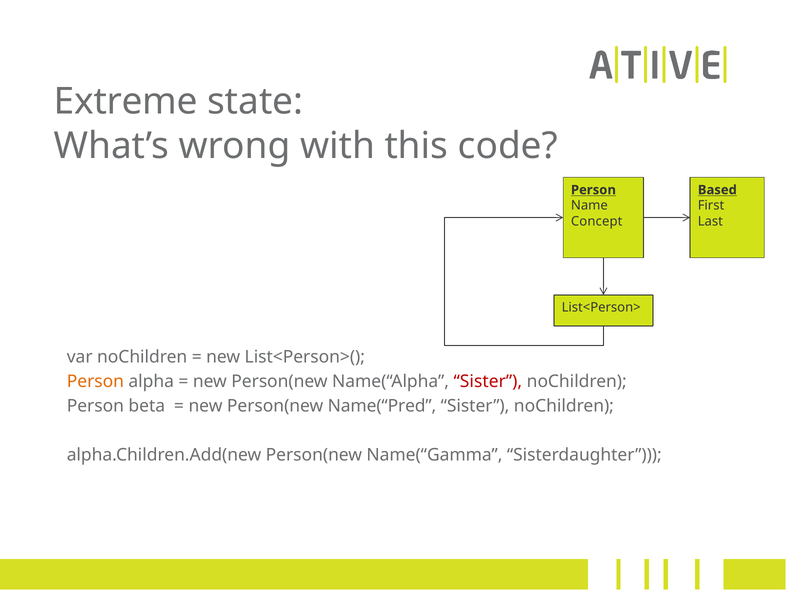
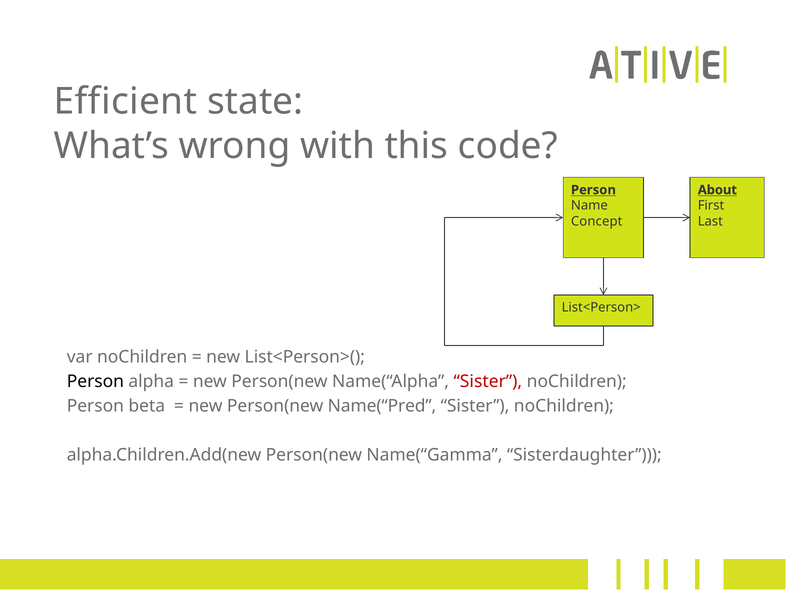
Extreme: Extreme -> Efficient (125, 101)
Based: Based -> About (717, 190)
Person colour: orange -> black (95, 381)
